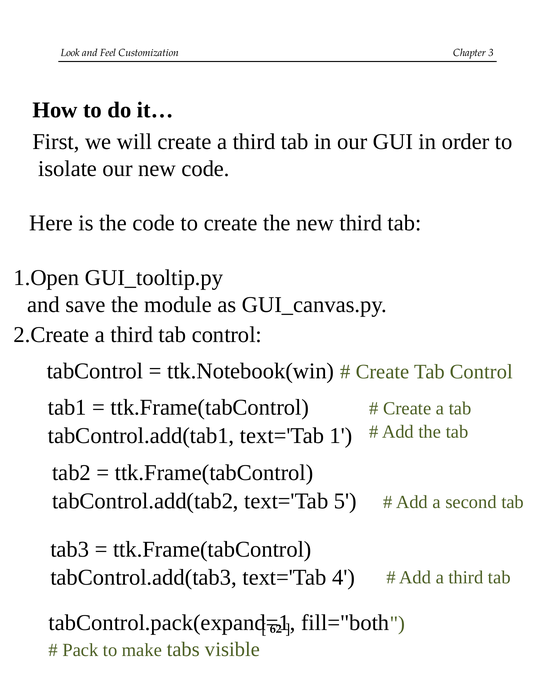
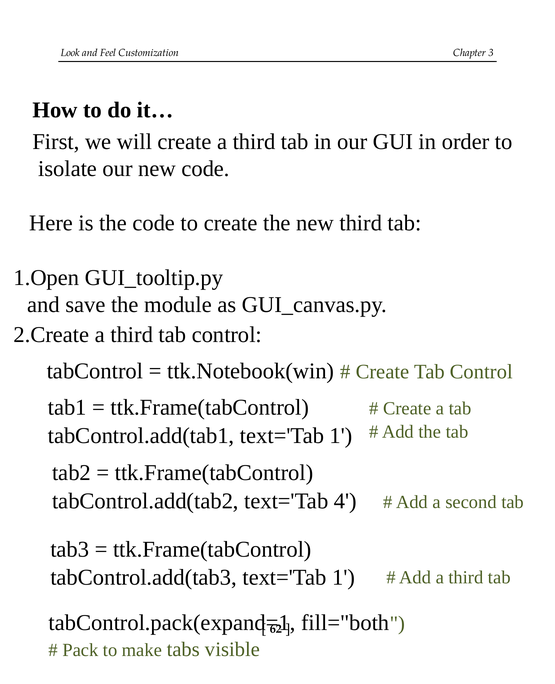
5: 5 -> 4 (345, 501)
tabControl.add(tab3 text='Tab 4: 4 -> 1 (344, 578)
